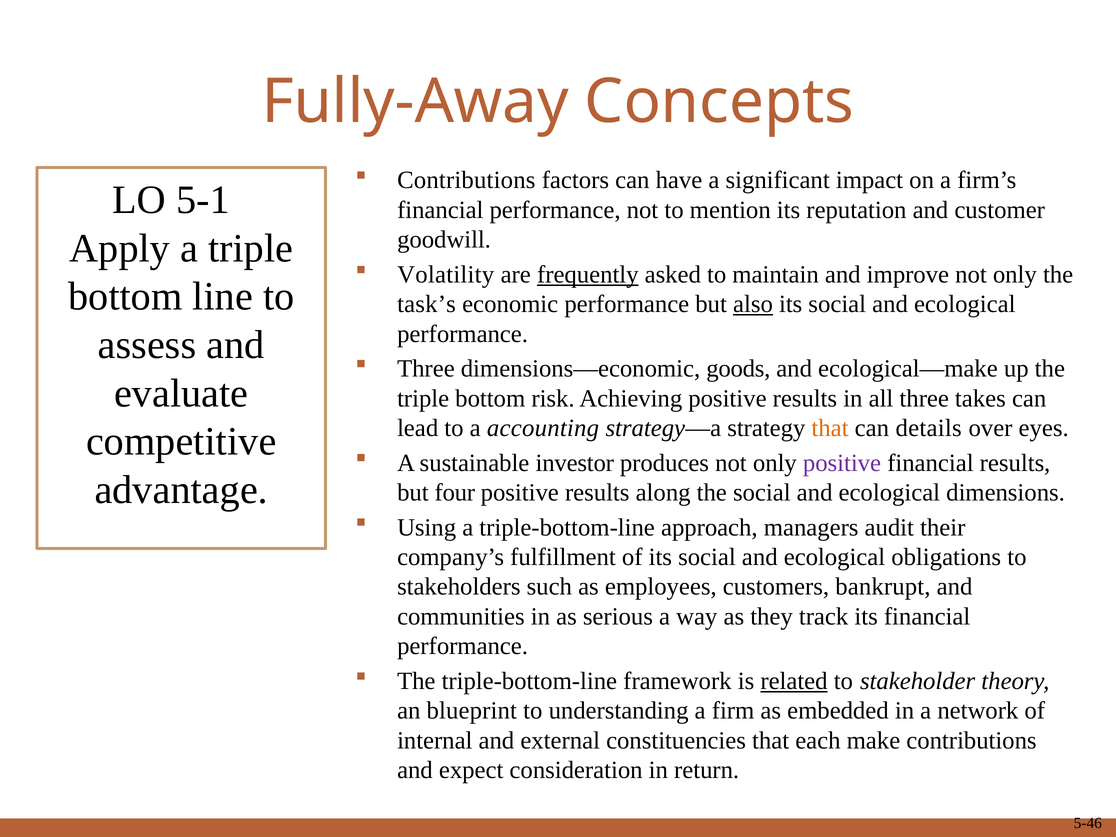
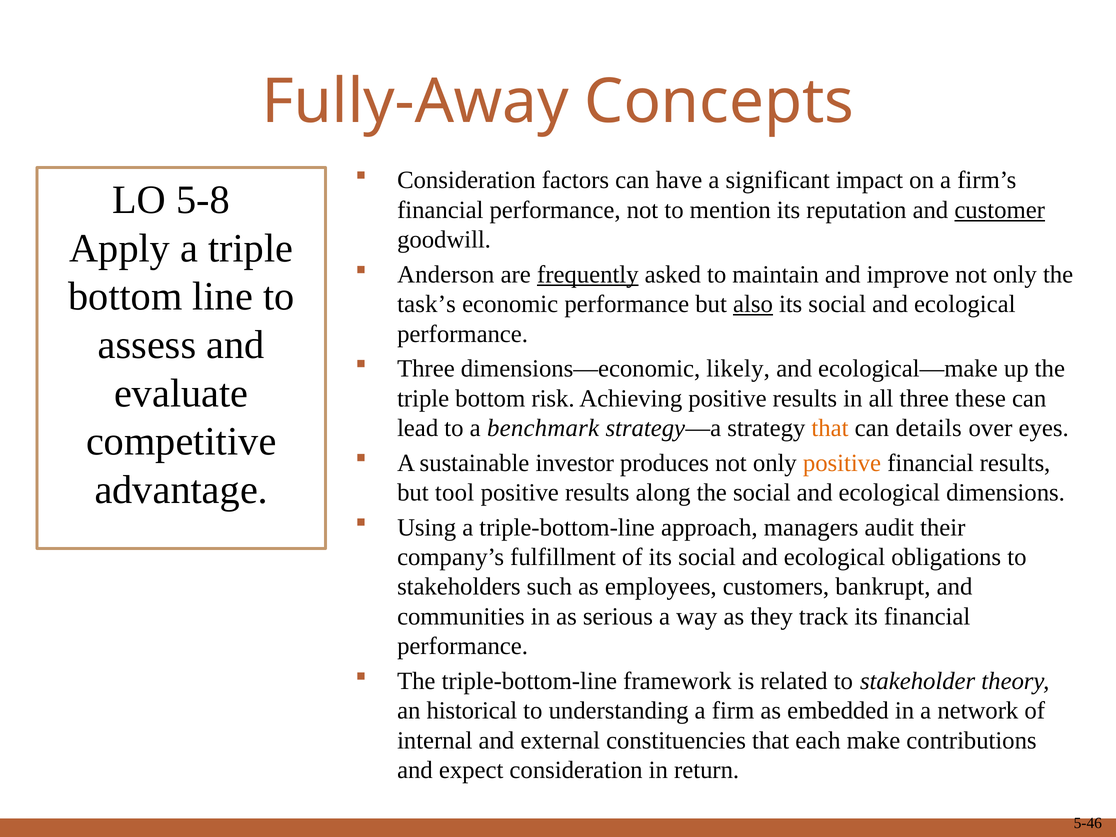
Contributions: Contributions -> Consideration (466, 180)
5-1: 5-1 -> 5-8 (203, 200)
customer underline: none -> present (1000, 210)
Volatility: Volatility -> Anderson (446, 274)
goods: goods -> likely (738, 369)
takes: takes -> these (980, 398)
accounting: accounting -> benchmark (543, 428)
positive colour: purple -> orange (842, 463)
four: four -> tool (455, 493)
related underline: present -> none (794, 681)
blueprint: blueprint -> historical (472, 711)
